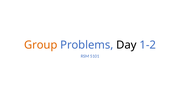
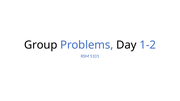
Group colour: orange -> black (41, 45)
